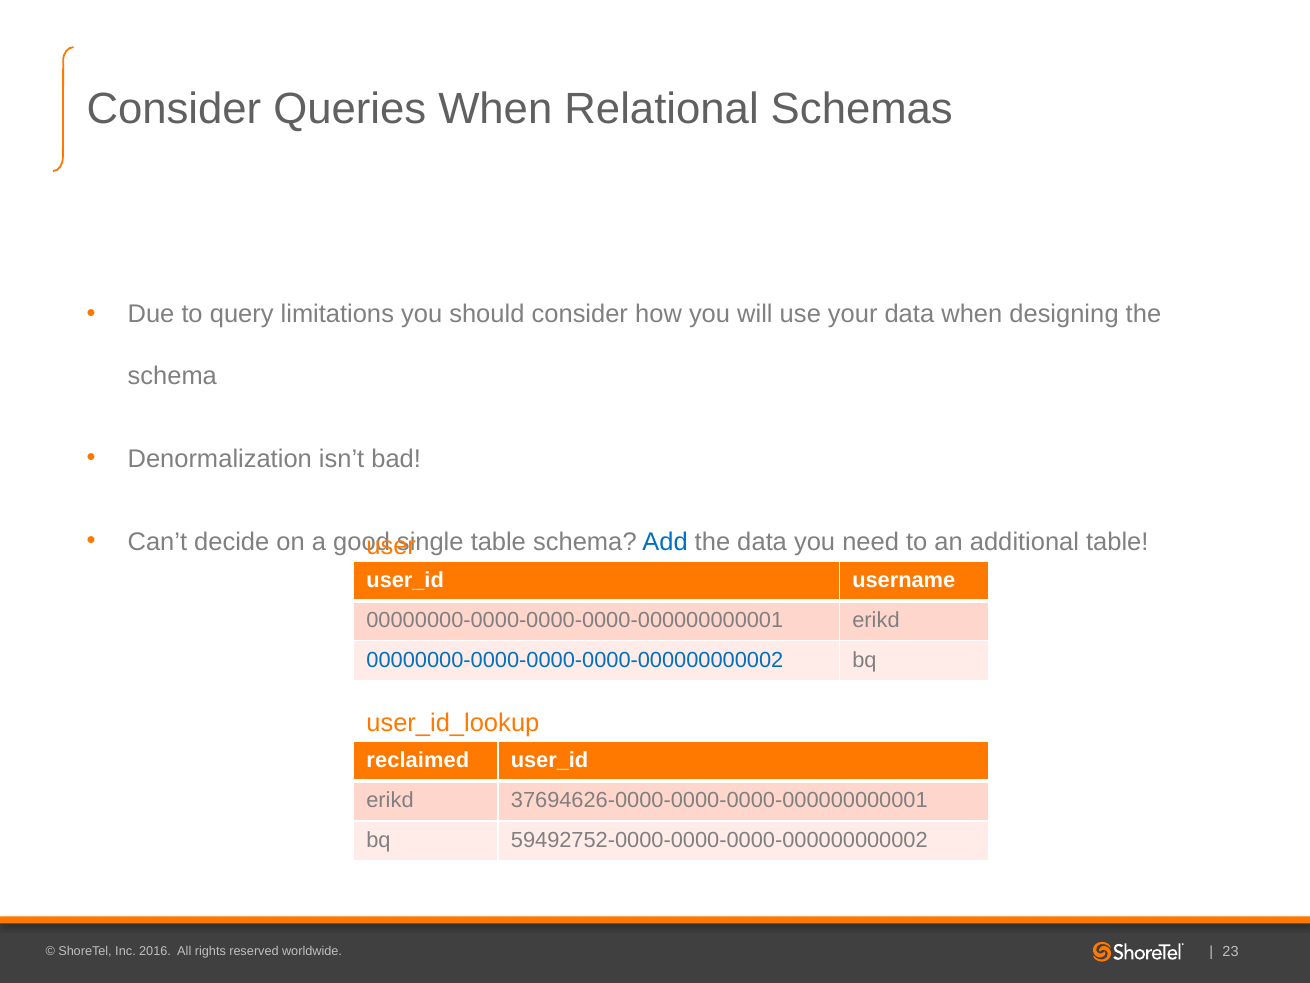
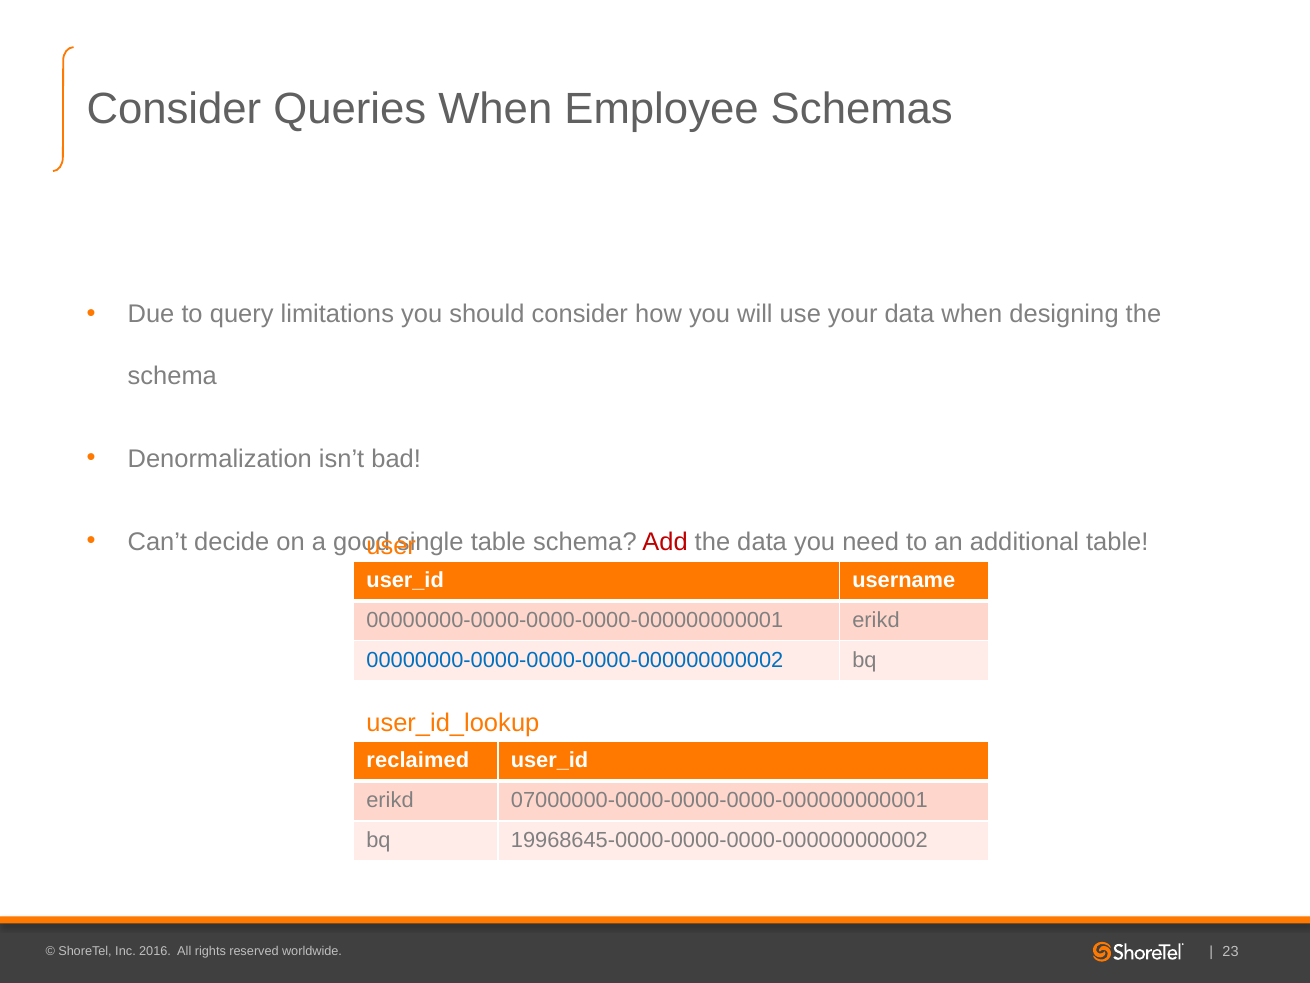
Relational: Relational -> Employee (662, 109)
Add colour: blue -> red (665, 542)
37694626-0000-0000-0000-000000000001: 37694626-0000-0000-0000-000000000001 -> 07000000-0000-0000-0000-000000000001 (719, 800)
59492752-0000-0000-0000-000000000002: 59492752-0000-0000-0000-000000000002 -> 19968645-0000-0000-0000-000000000002 (719, 840)
